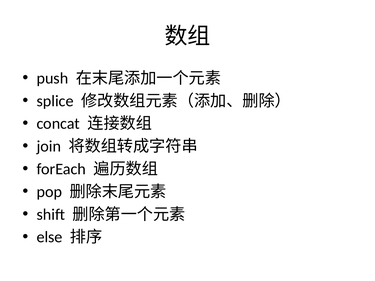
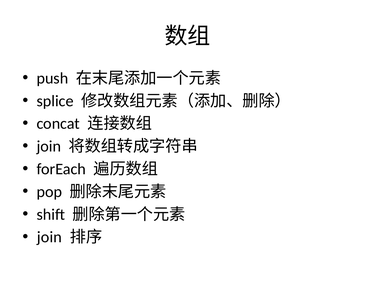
else: else -> join (49, 237)
